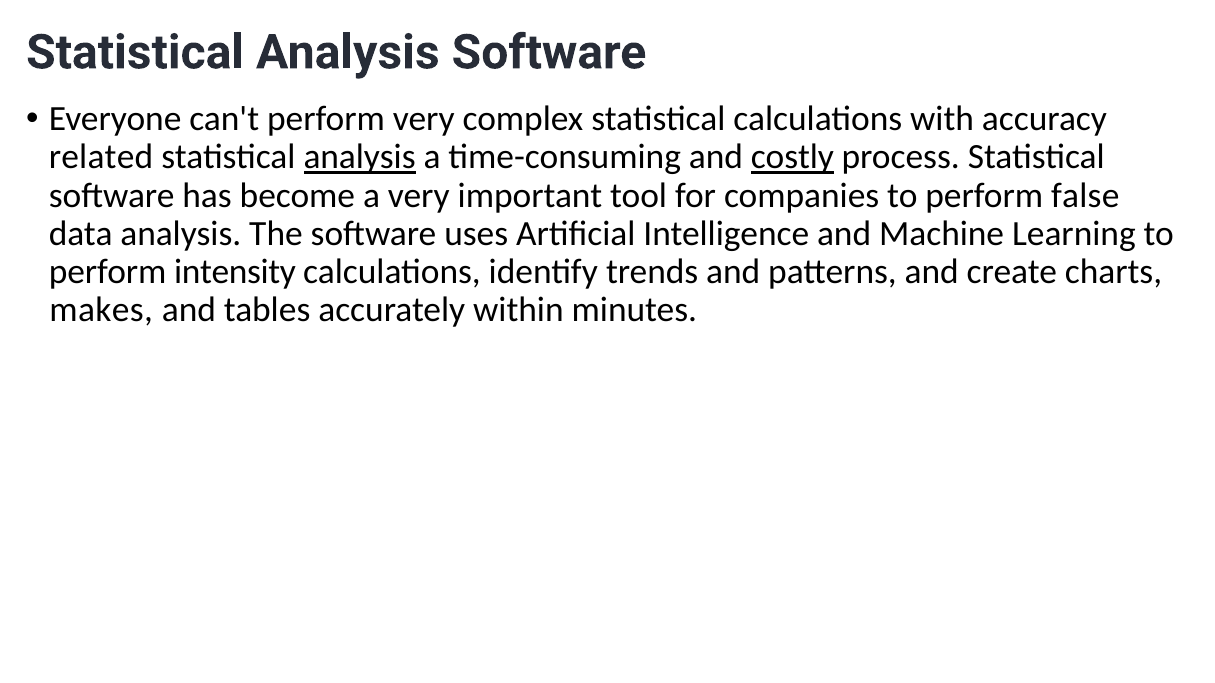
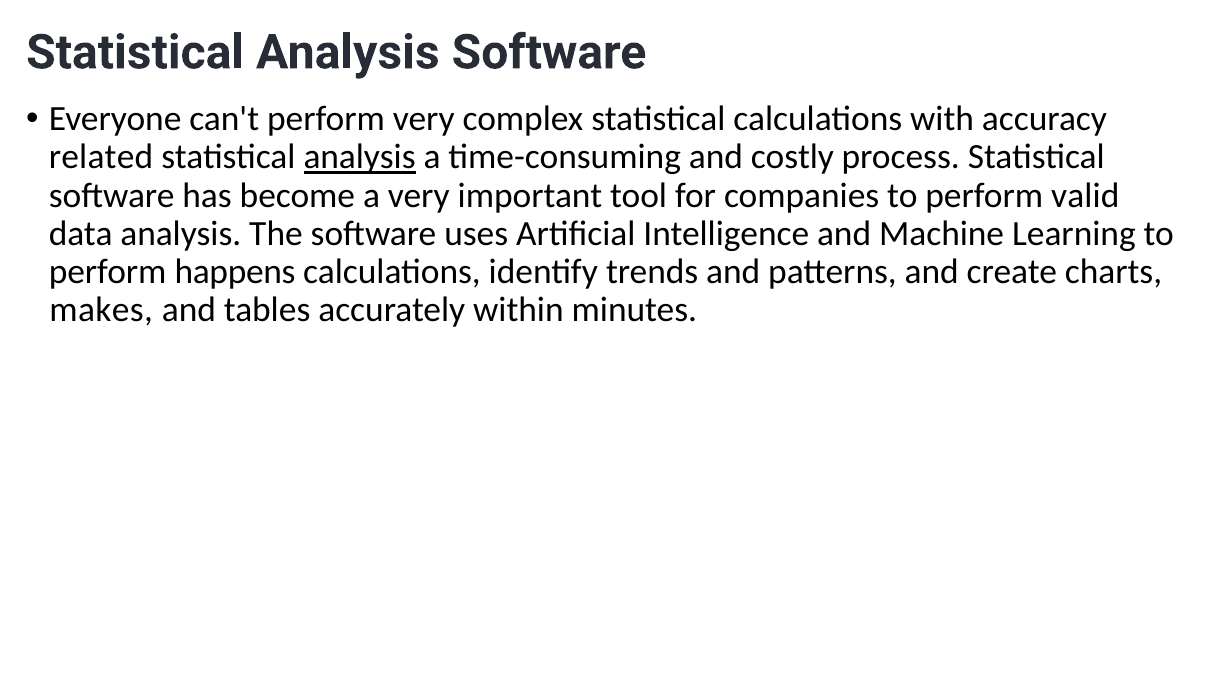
costly underline: present -> none (792, 157)
false: false -> valid (1085, 196)
intensity: intensity -> happens (235, 272)
